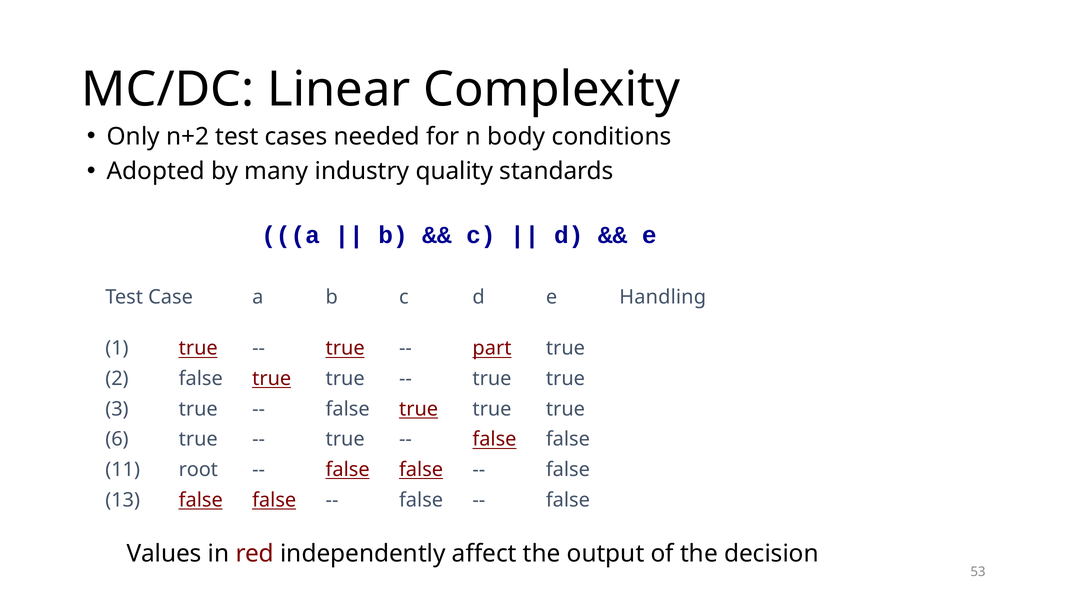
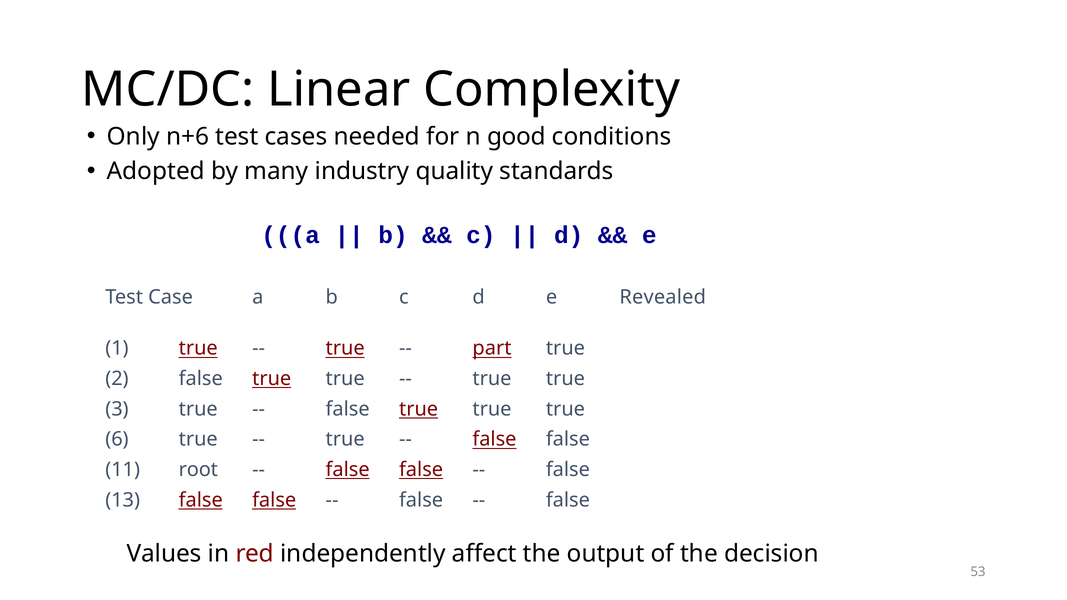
n+2: n+2 -> n+6 (188, 137)
body: body -> good (517, 137)
Handling: Handling -> Revealed (663, 297)
